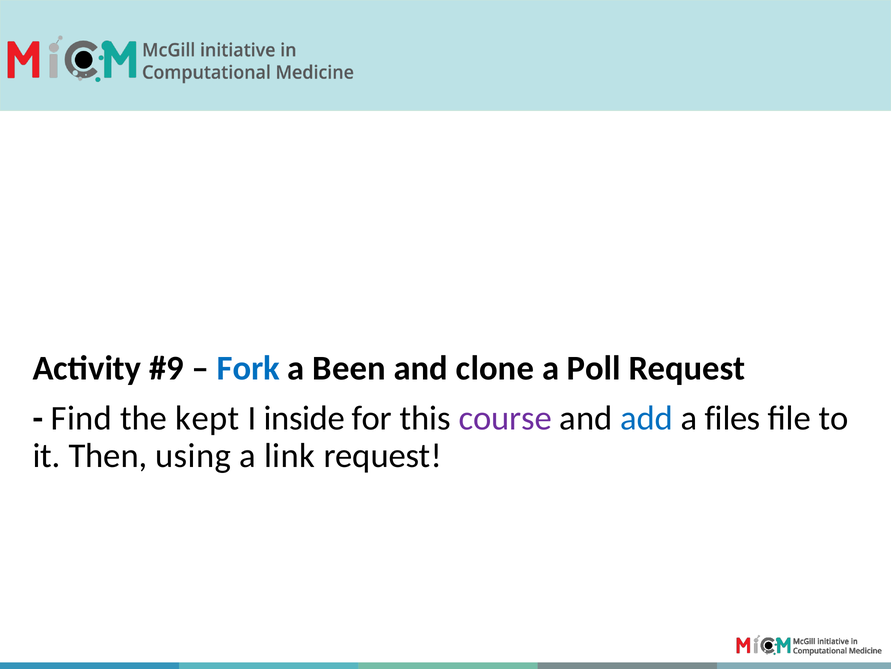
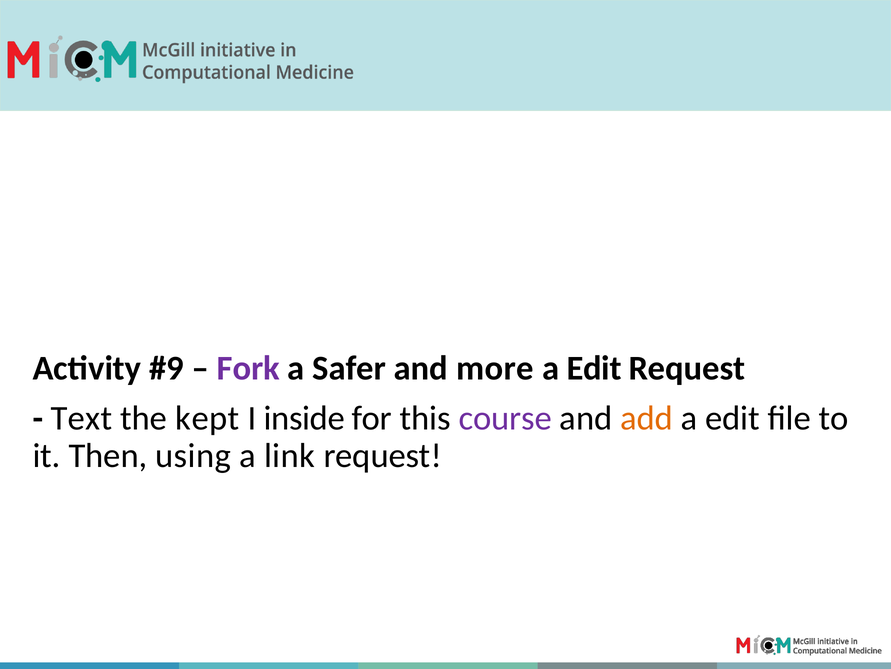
Fork colour: blue -> purple (248, 368)
Been: Been -> Safer (349, 368)
clone: clone -> more (495, 368)
Poll: Poll -> Edit (594, 368)
Find: Find -> Text (82, 418)
add colour: blue -> orange (647, 418)
files: files -> edit (732, 418)
